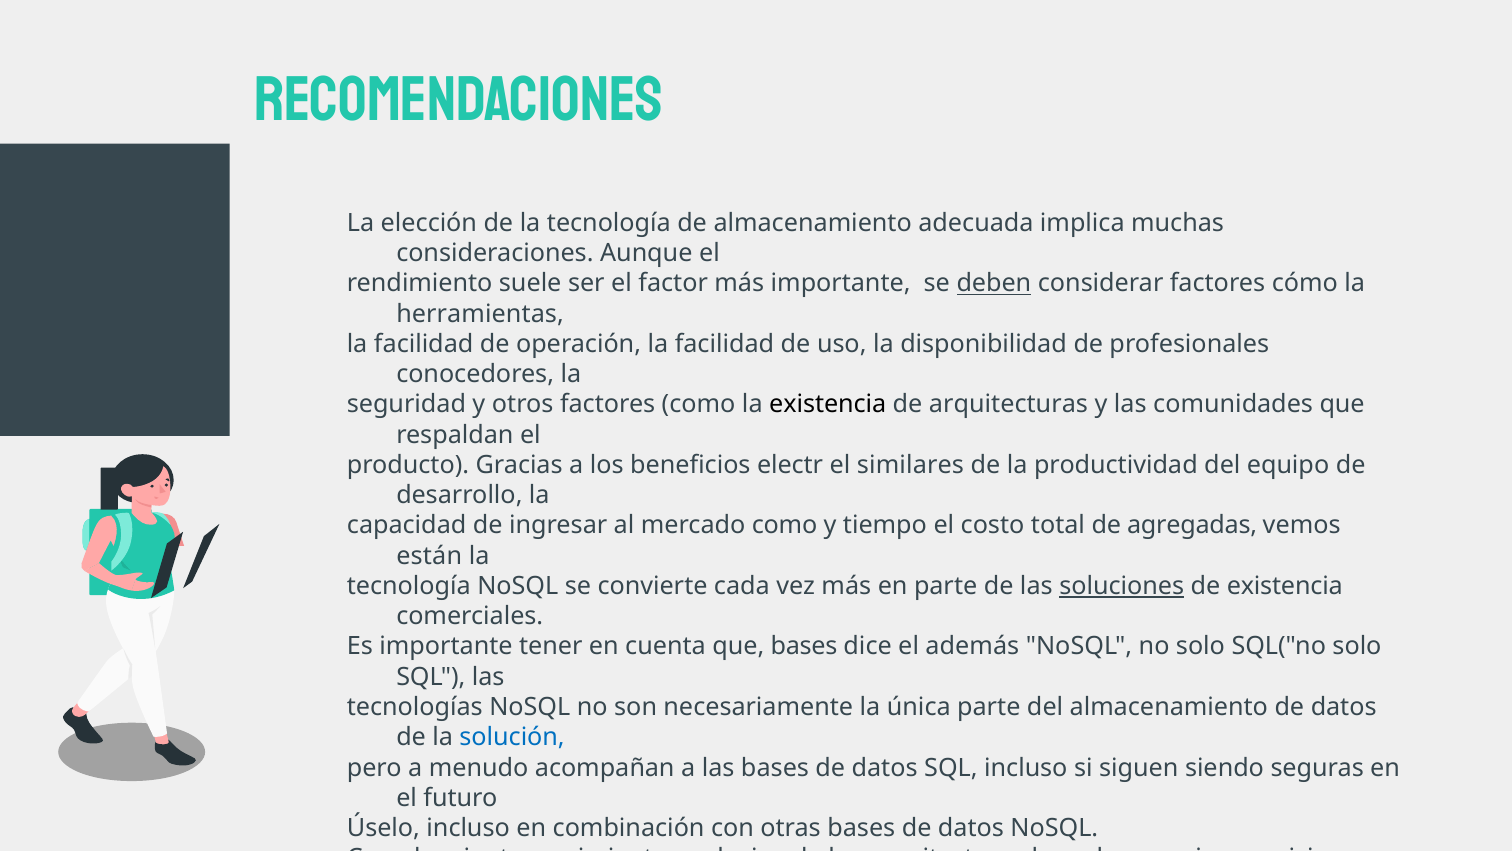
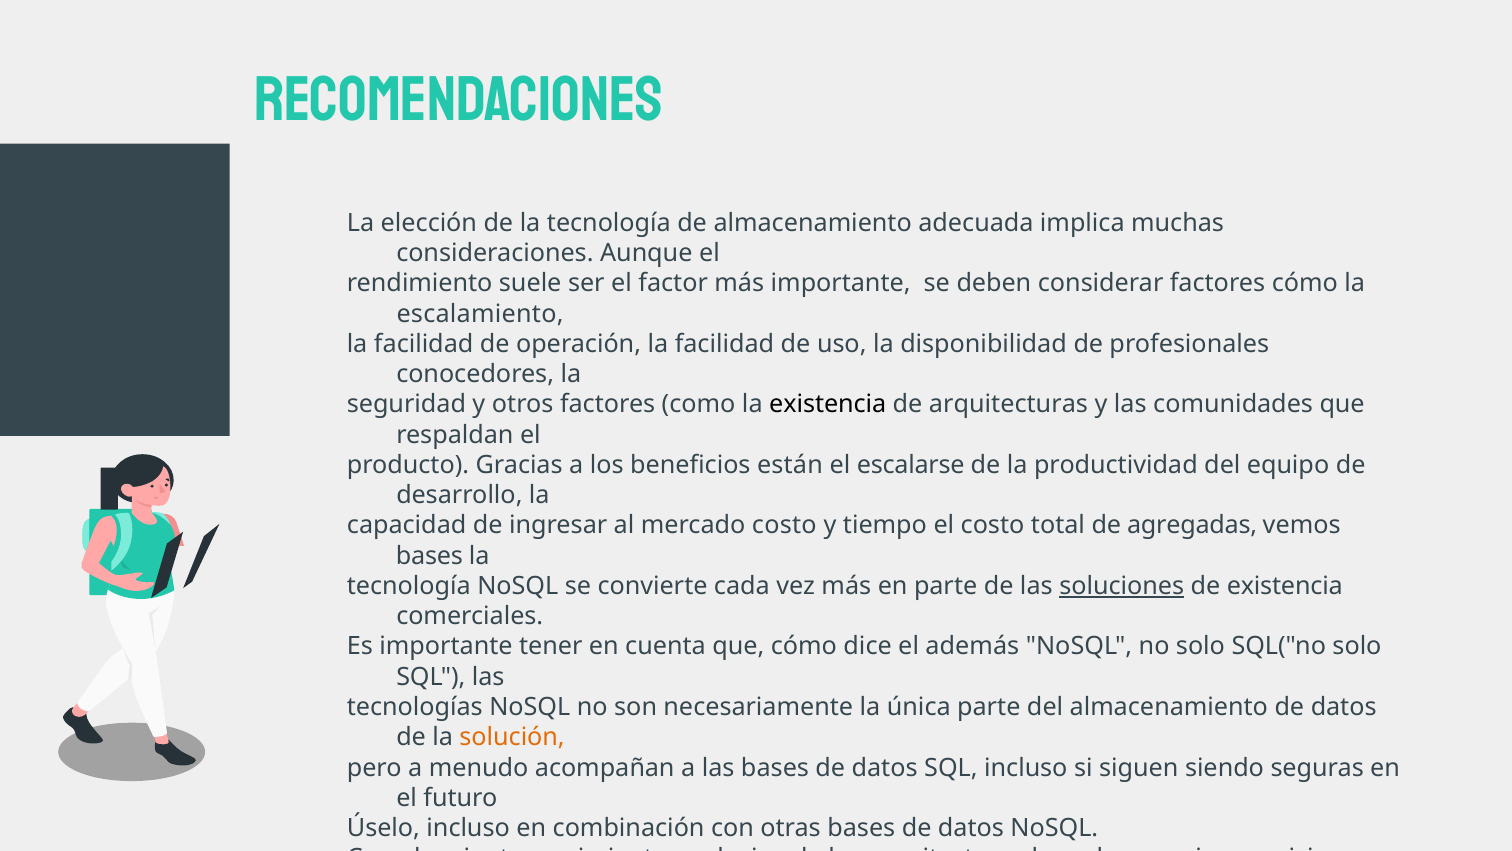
deben underline: present -> none (994, 283)
herramientas: herramientas -> escalamiento (480, 314)
electr: electr -> están (790, 465)
similares: similares -> escalarse (911, 465)
mercado como: como -> costo (784, 525)
están: están -> bases (429, 556)
que bases: bases -> cómo (804, 646)
solución colour: blue -> orange (512, 737)
